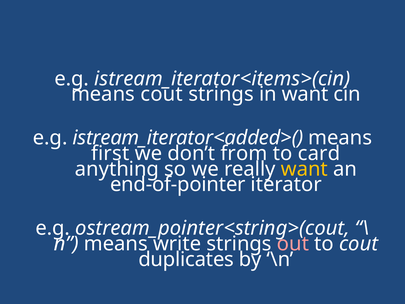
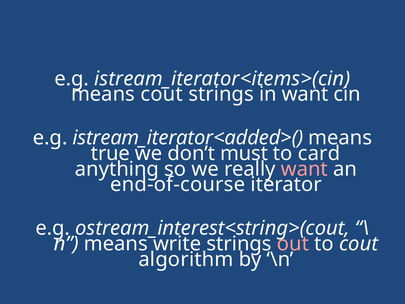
first: first -> true (110, 153)
from: from -> must (244, 153)
want colour: yellow -> pink (304, 169)
end-of-pointer: end-of-pointer -> end-of-course (178, 184)
ostream_pointer<string>(cout: ostream_pointer<string>(cout -> ostream_interest<string>(cout (212, 228)
duplicates: duplicates -> algorithm (186, 259)
